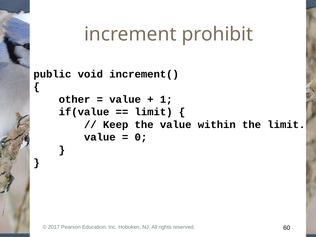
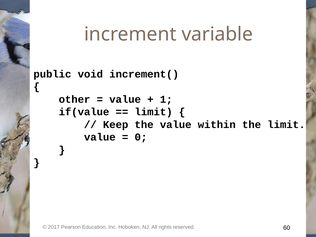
prohibit: prohibit -> variable (217, 34)
